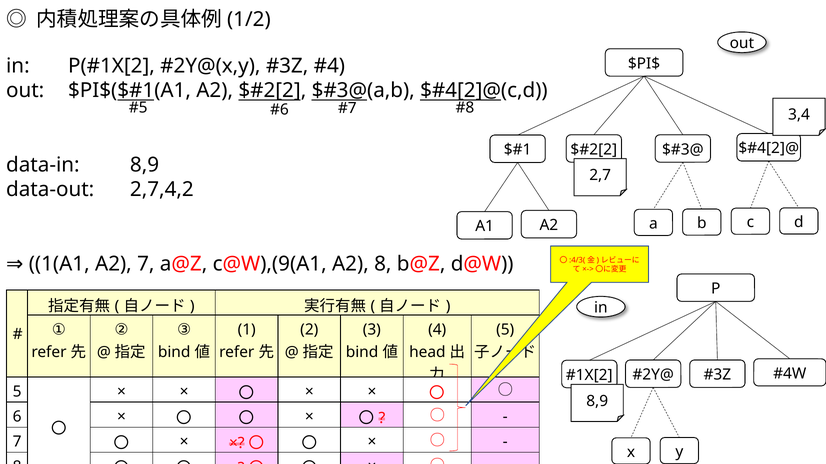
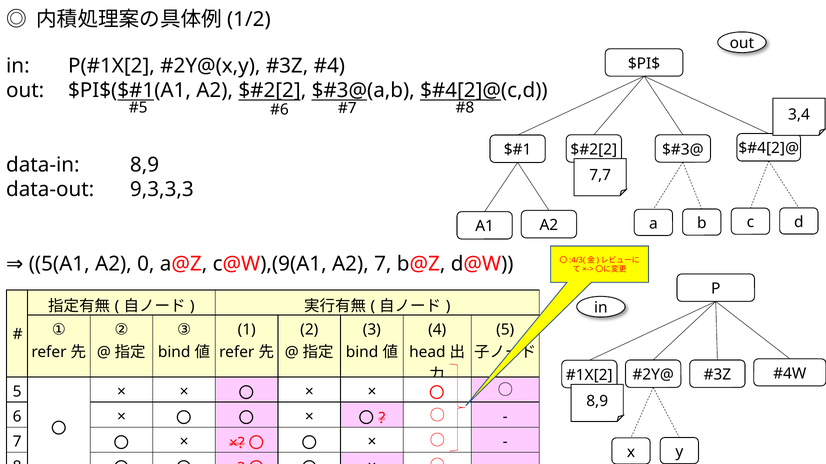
2,7: 2,7 -> 7,7 (600, 175)
2,7,4,2: 2,7,4,2 -> 9,3,3,3 (162, 190)
1(A1: 1(A1 -> 5(A1 (59, 264)
A2 7: 7 -> 0 (146, 264)
A2 8: 8 -> 7 (383, 264)
